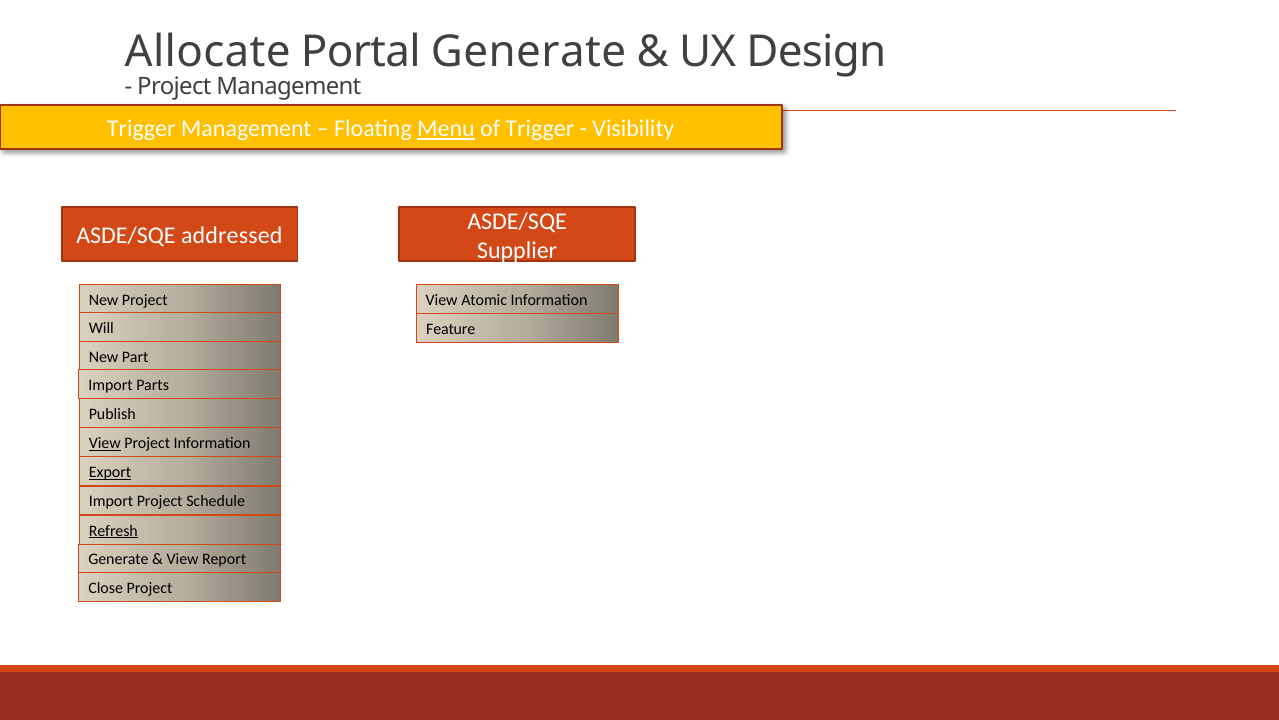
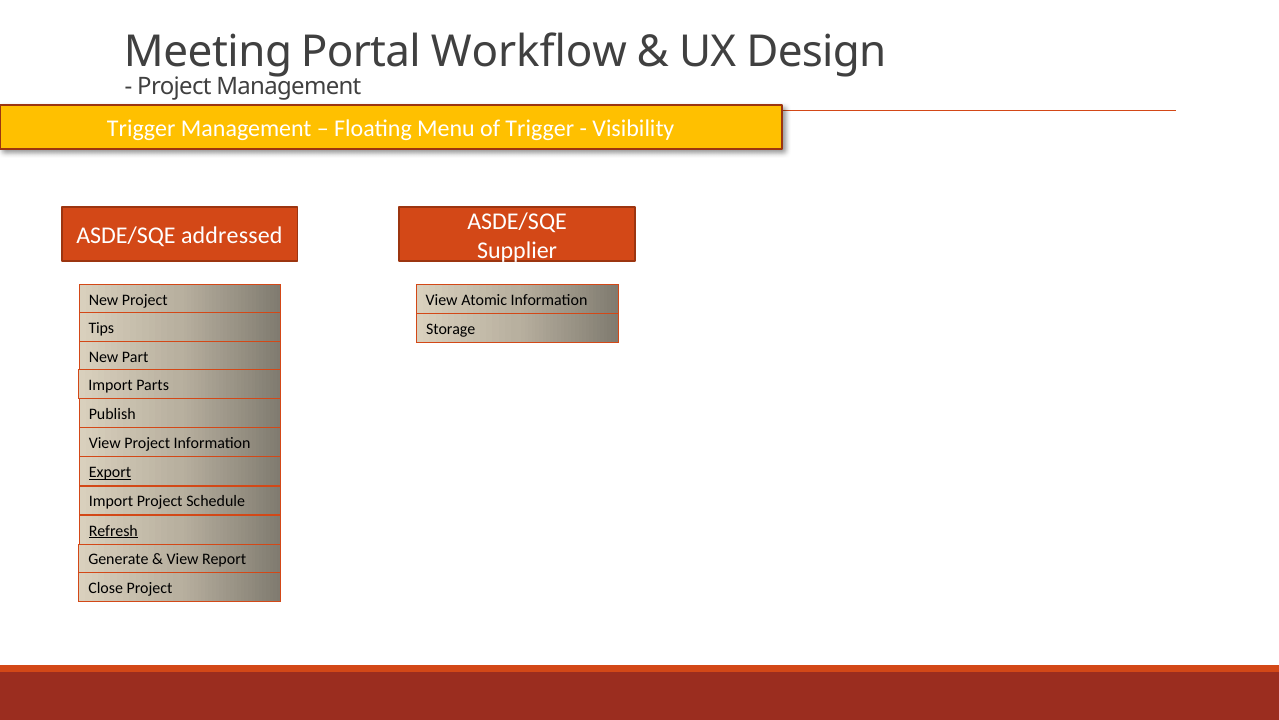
Allocate: Allocate -> Meeting (208, 52)
Portal Generate: Generate -> Workflow (529, 52)
Menu underline: present -> none (446, 128)
Will: Will -> Tips (101, 328)
Feature: Feature -> Storage (451, 329)
View underline: present -> none (105, 443)
